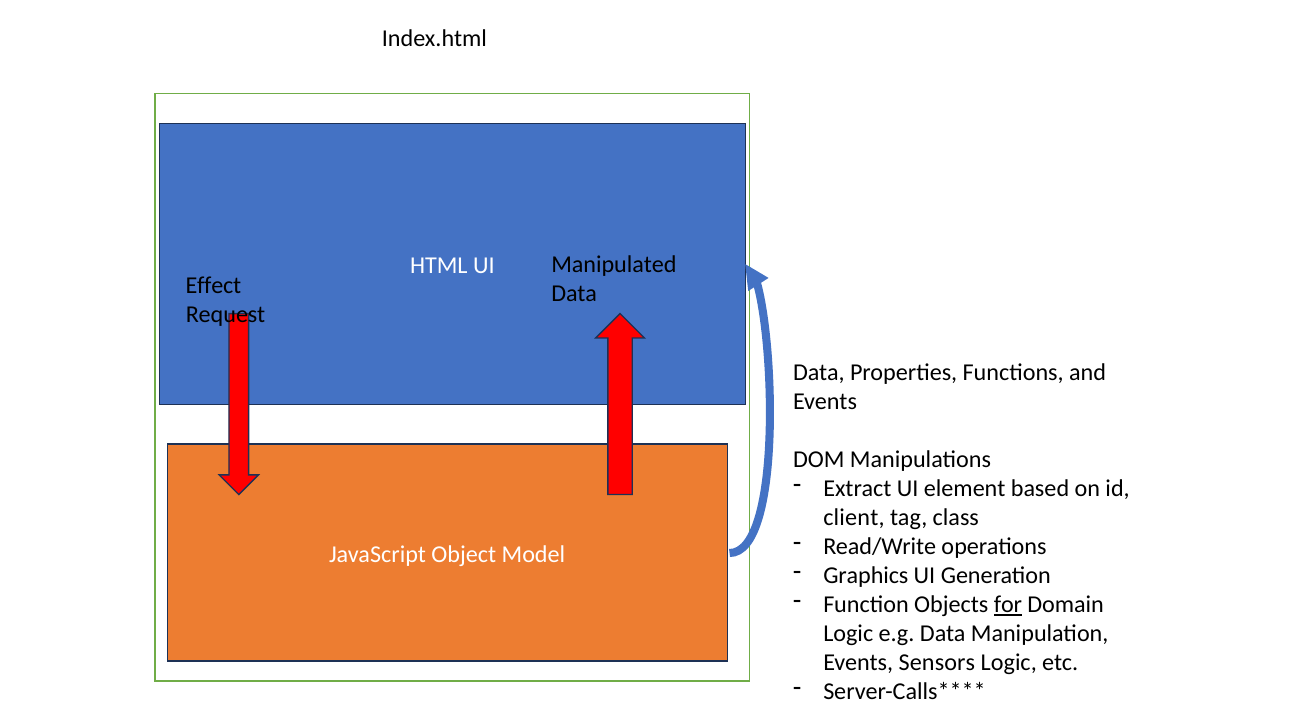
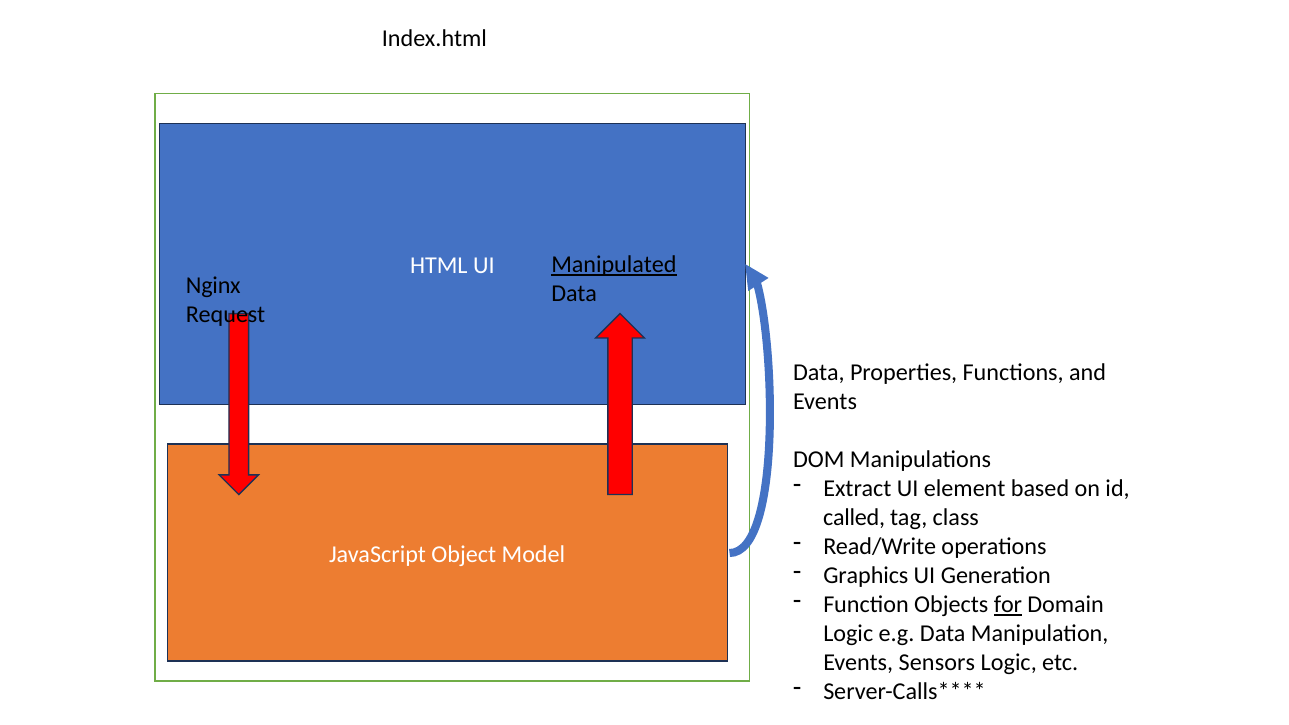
Manipulated underline: none -> present (614, 265)
Effect: Effect -> Nginx (213, 285)
client: client -> called (854, 518)
